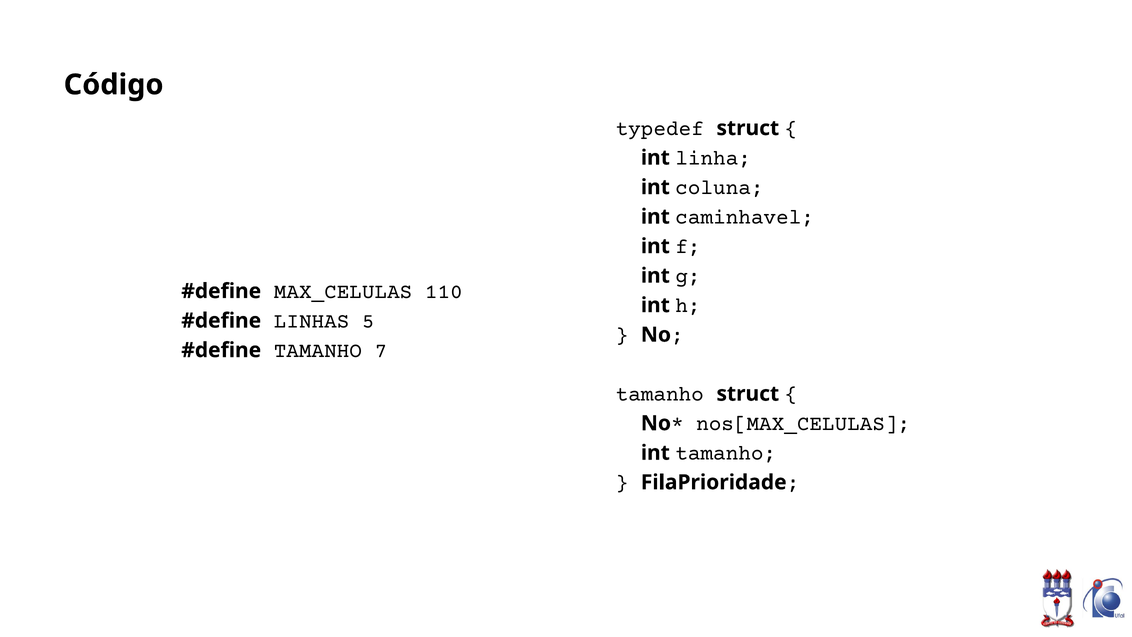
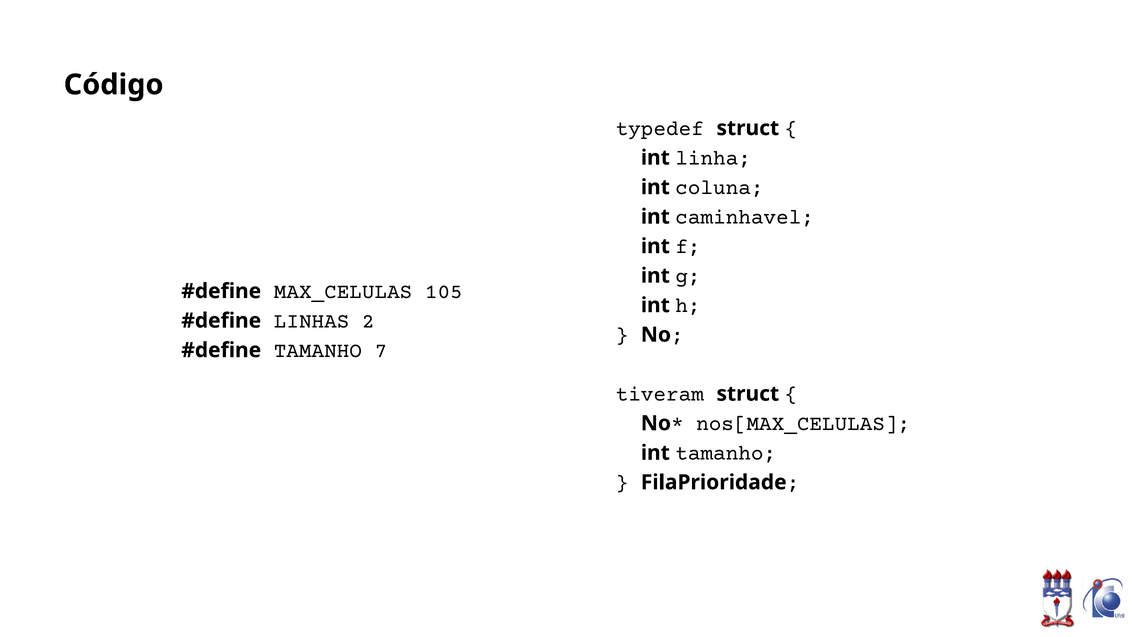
110: 110 -> 105 (444, 291)
5: 5 -> 2 (368, 321)
tamanho: tamanho -> tiveram (660, 394)
